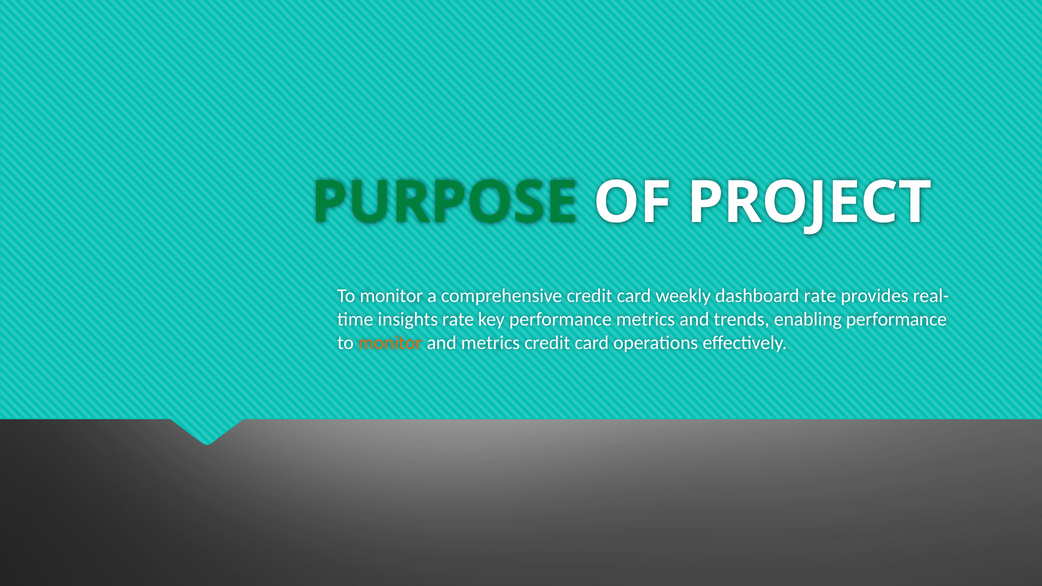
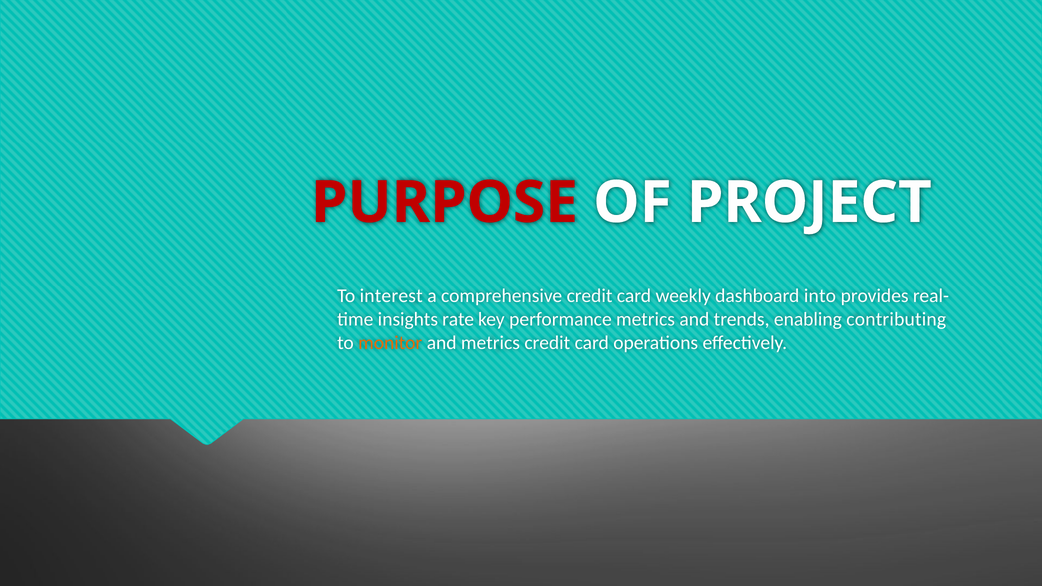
PURPOSE colour: green -> red (445, 203)
monitor: monitor -> interest (391, 296)
dashboard rate: rate -> into (820, 296)
enabling performance: performance -> contributing (896, 319)
